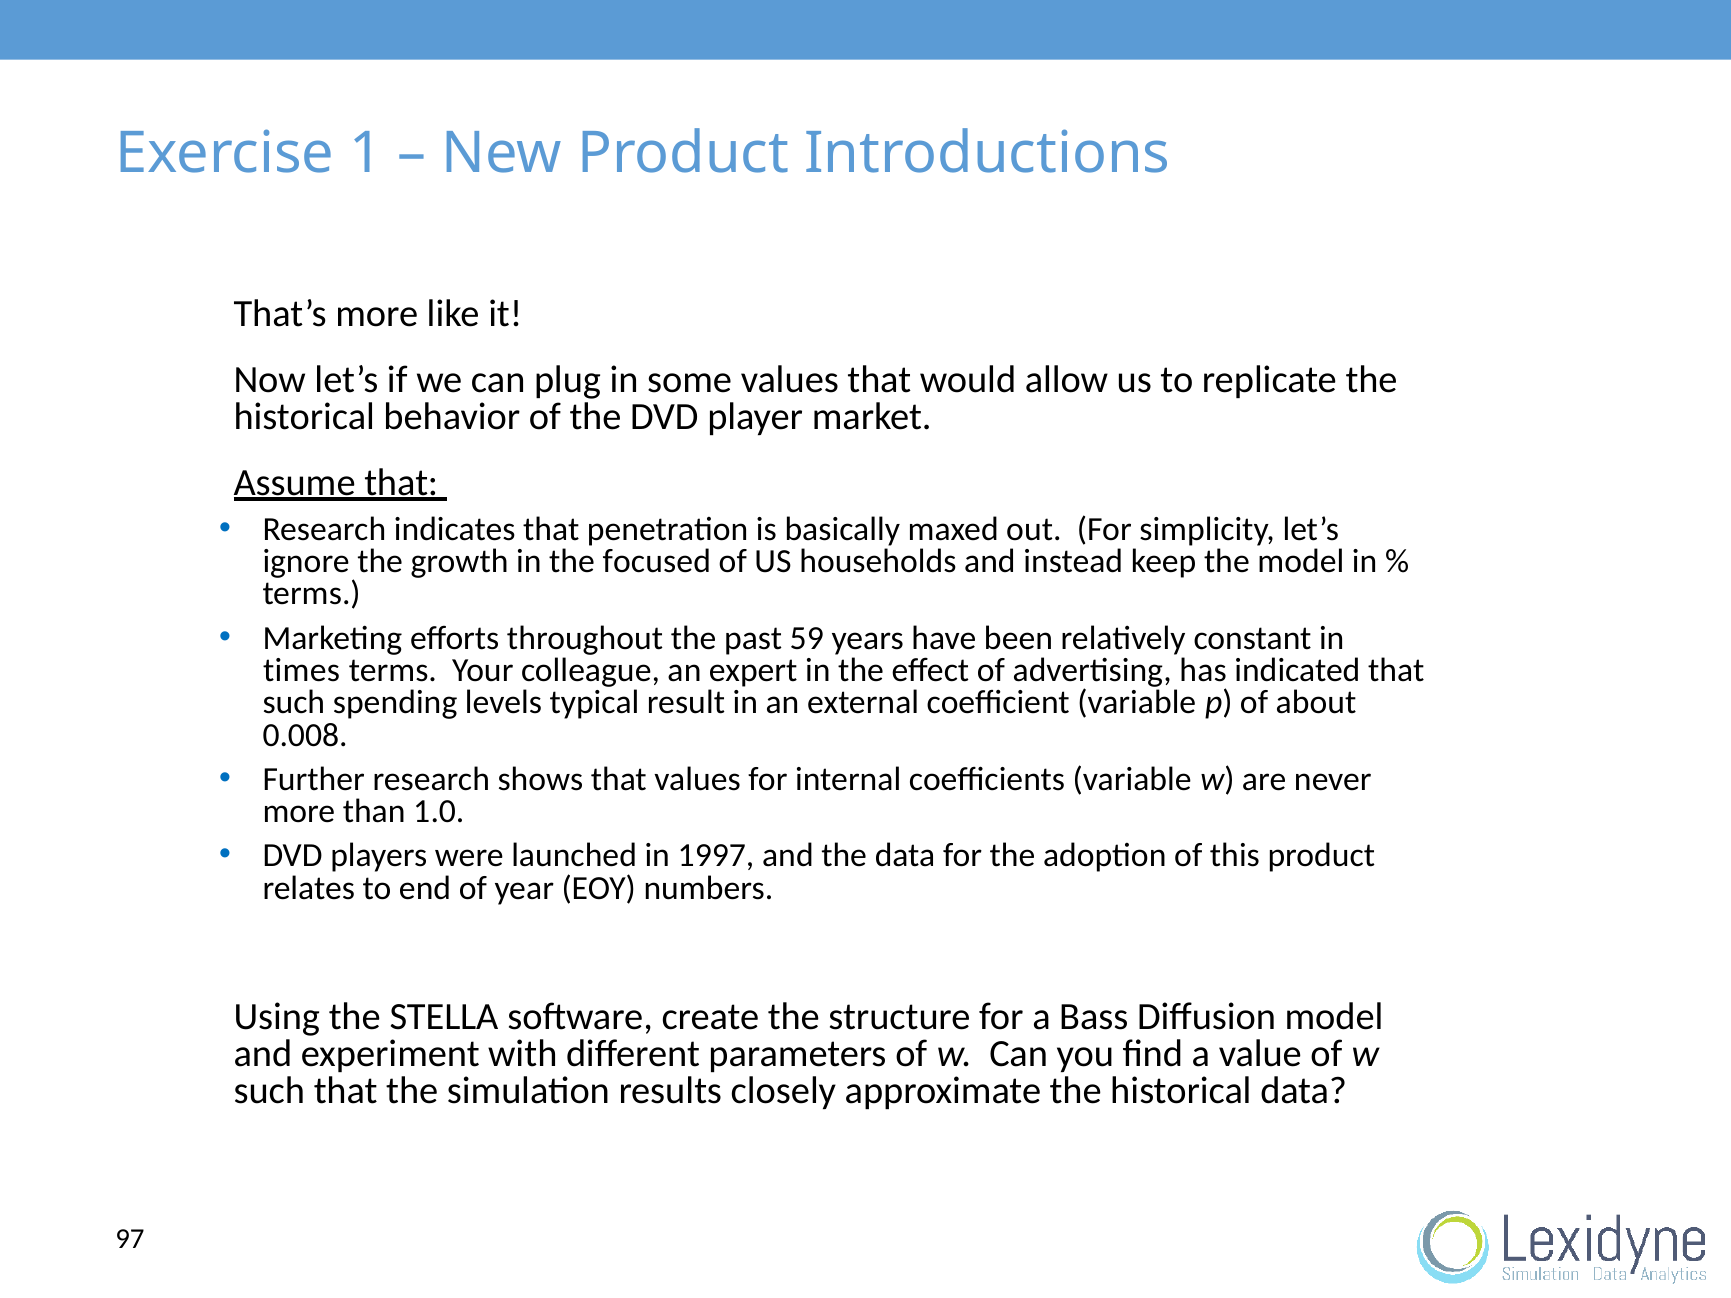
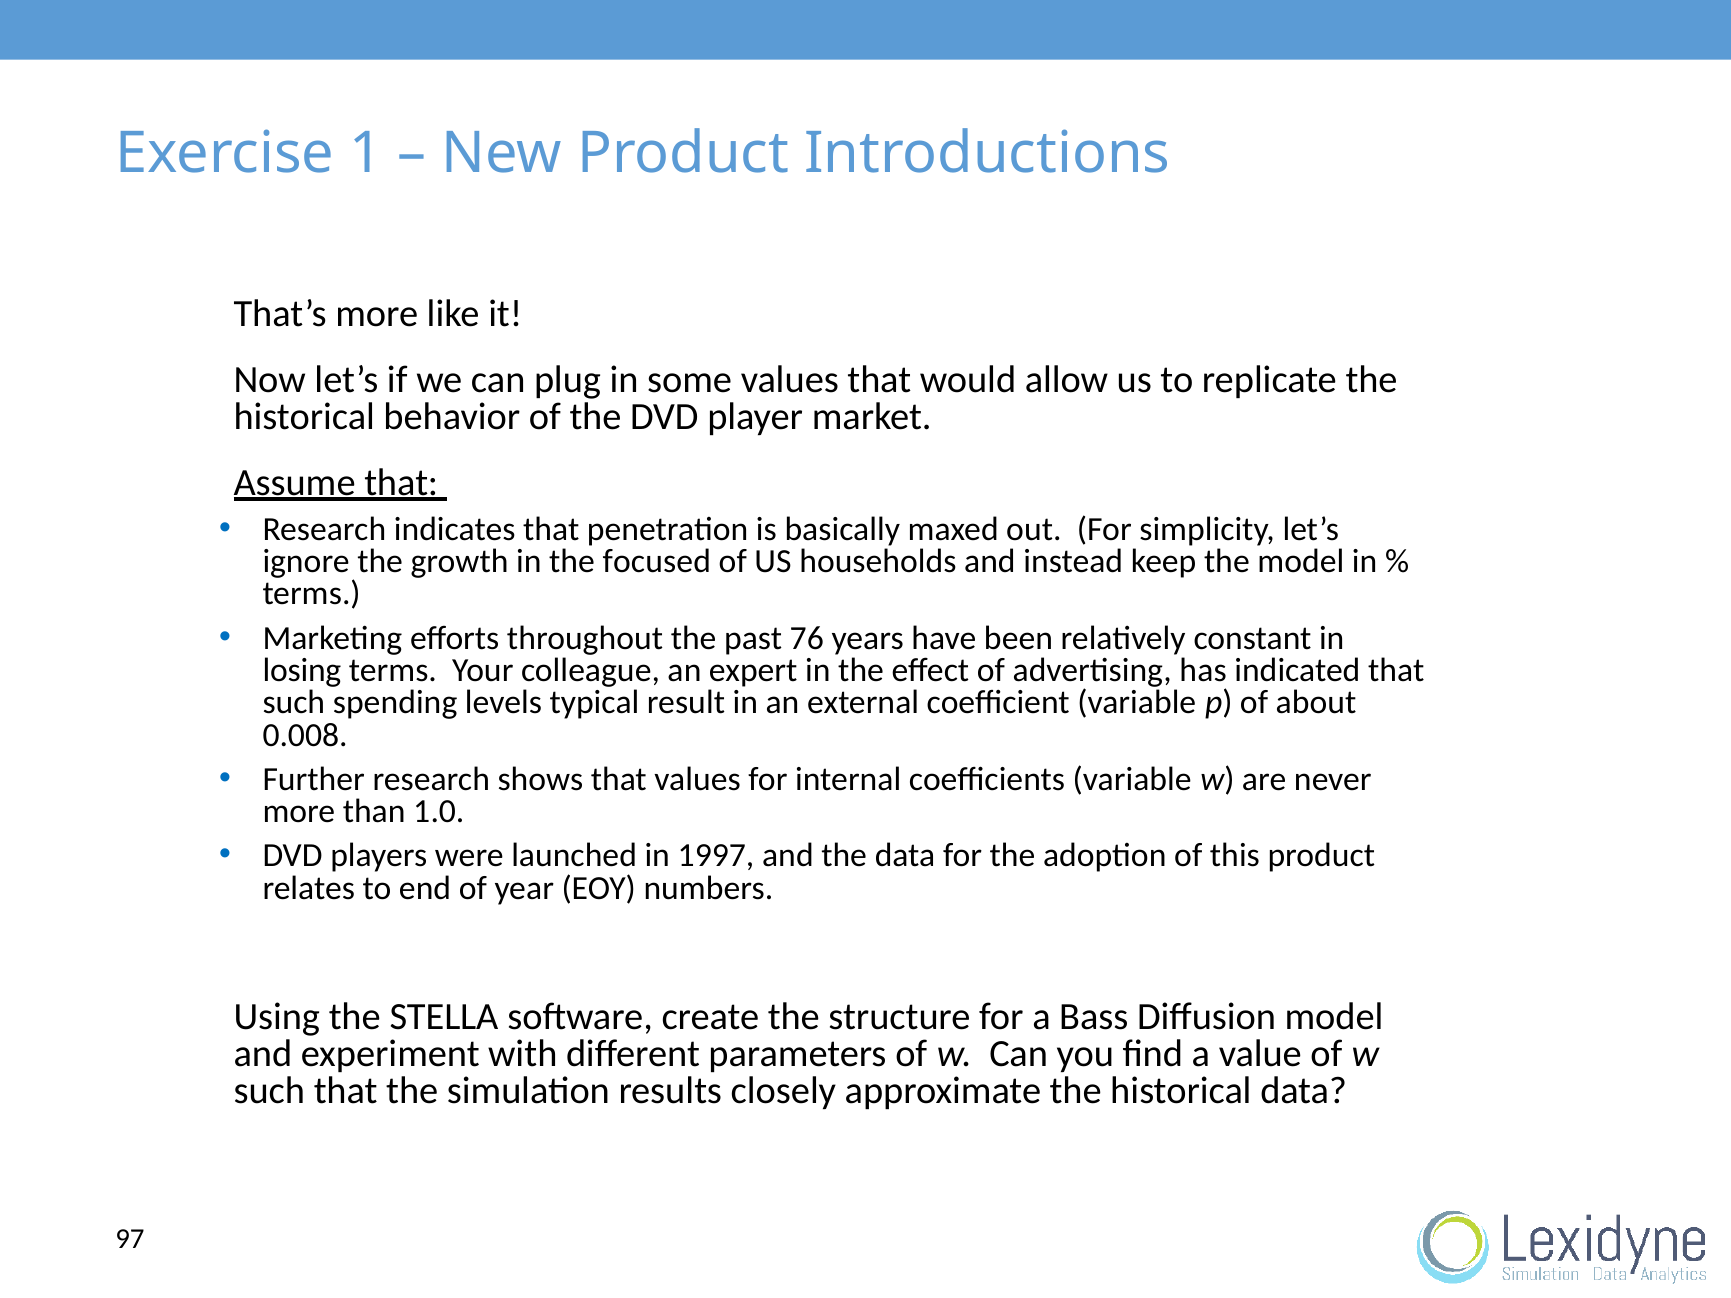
59: 59 -> 76 (807, 638)
times: times -> losing (302, 671)
